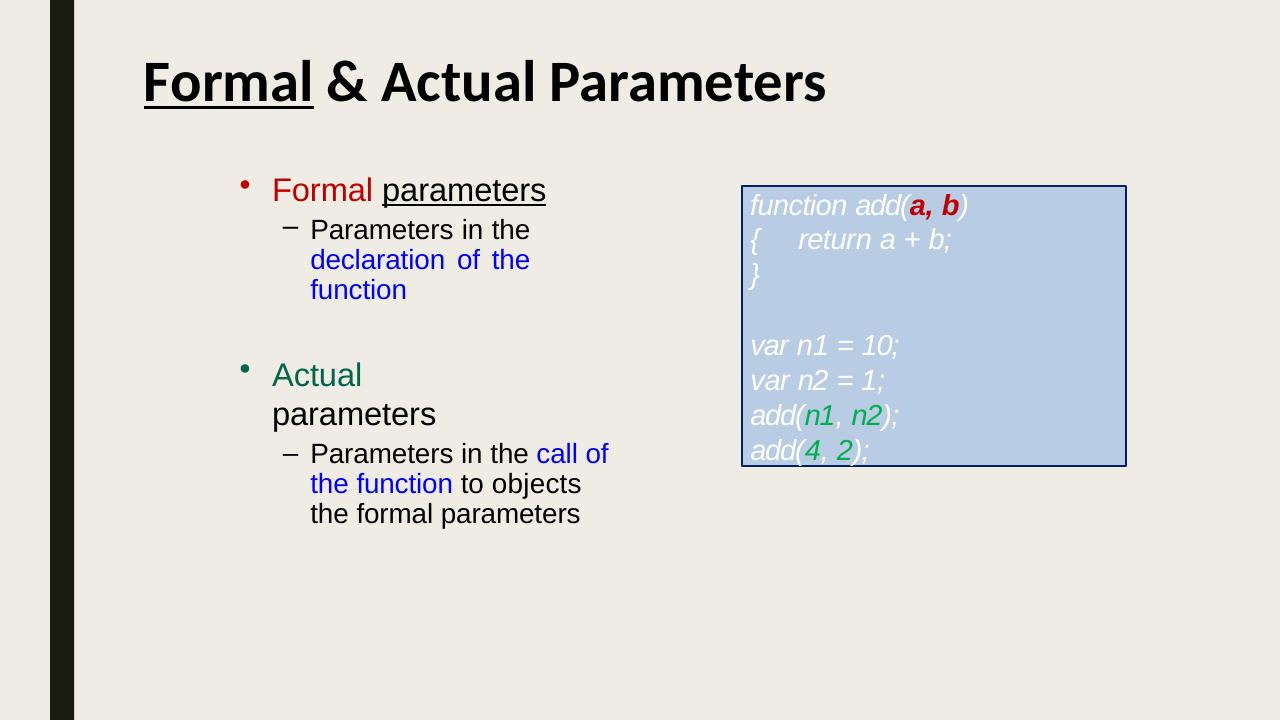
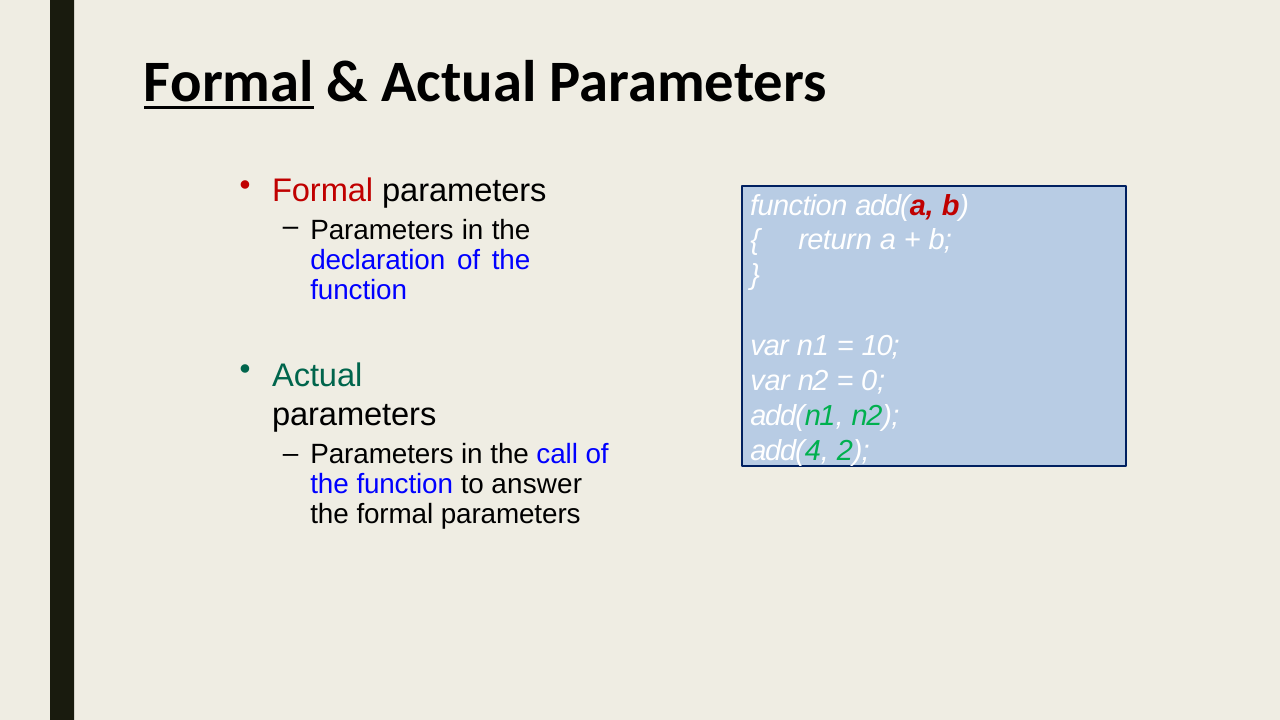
parameters underline: present -> none (464, 191)
1: 1 -> 0 (873, 381)
objects: objects -> answer (537, 484)
